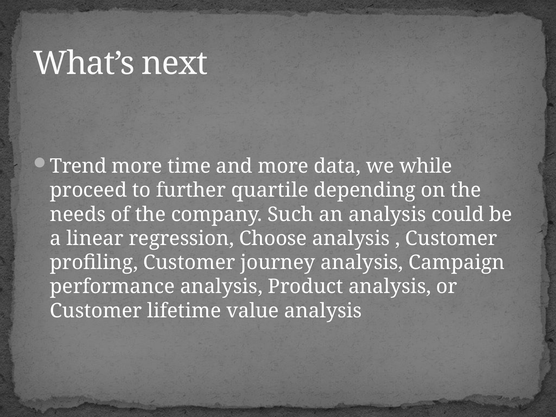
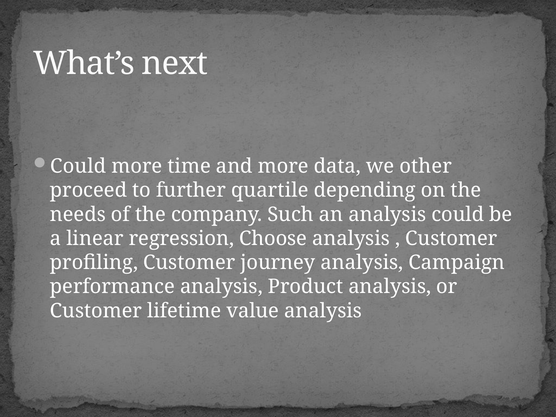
Trend: Trend -> Could (78, 166)
while: while -> other (426, 166)
